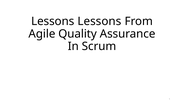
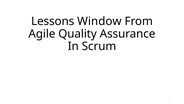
Lessons Lessons: Lessons -> Window (99, 21)
